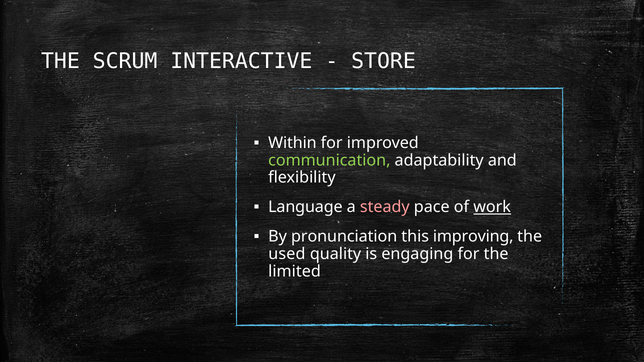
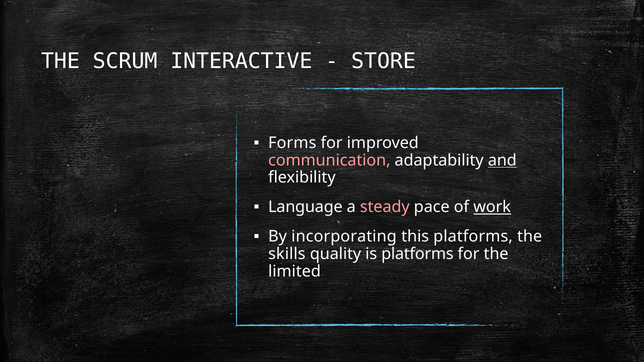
Within: Within -> Forms (292, 143)
communication colour: light green -> pink (329, 160)
and underline: none -> present (502, 160)
pronunciation: pronunciation -> incorporating (344, 237)
this improving: improving -> platforms (473, 237)
used: used -> skills (287, 254)
is engaging: engaging -> platforms (417, 254)
